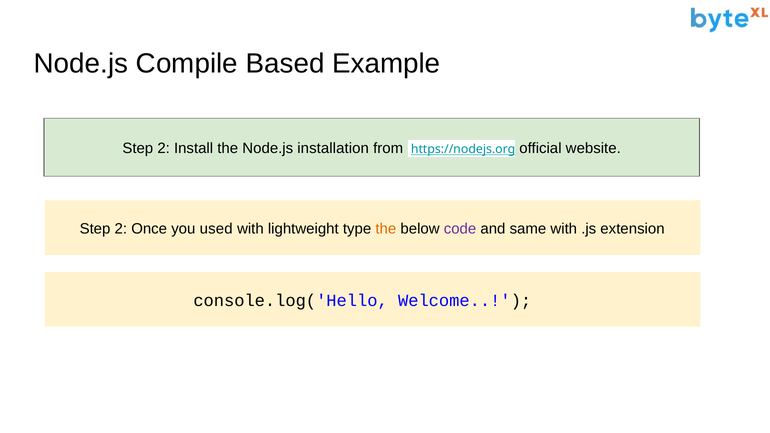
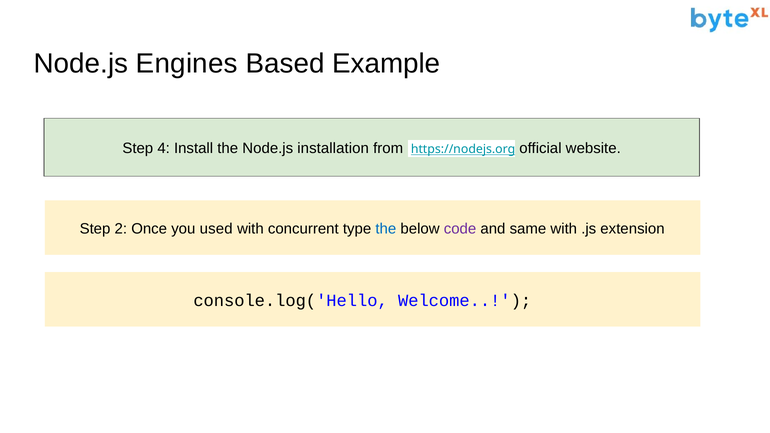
Compile: Compile -> Engines (187, 64)
2: 2 -> 4 (164, 148)
lightweight: lightweight -> concurrent (303, 229)
the colour: orange -> blue (386, 229)
